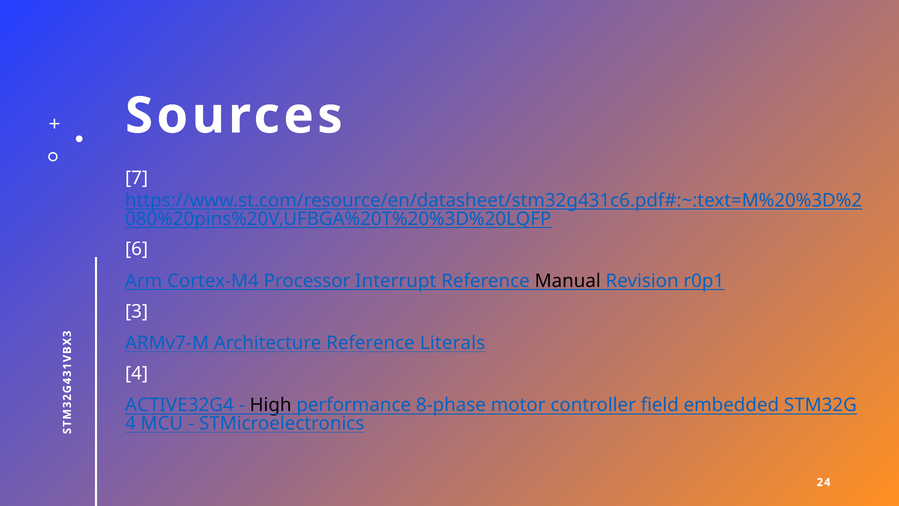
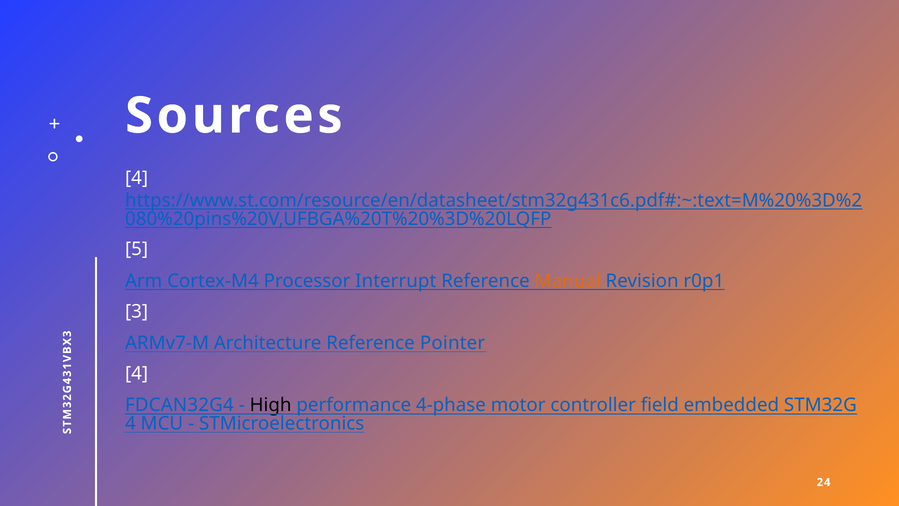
7: 7 -> 4 (137, 178)
6: 6 -> 5 (137, 249)
Manual colour: black -> orange (568, 281)
Literals: Literals -> Pointer (453, 343)
ACTIVE32G4: ACTIVE32G4 -> FDCAN32G4 (179, 405)
8-phase: 8-phase -> 4-phase (451, 405)
